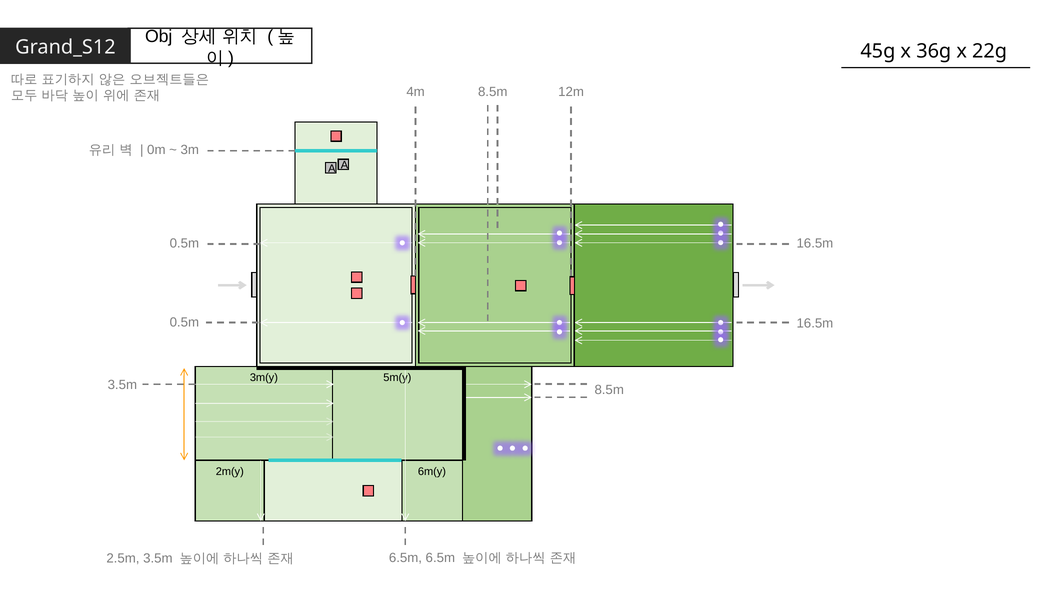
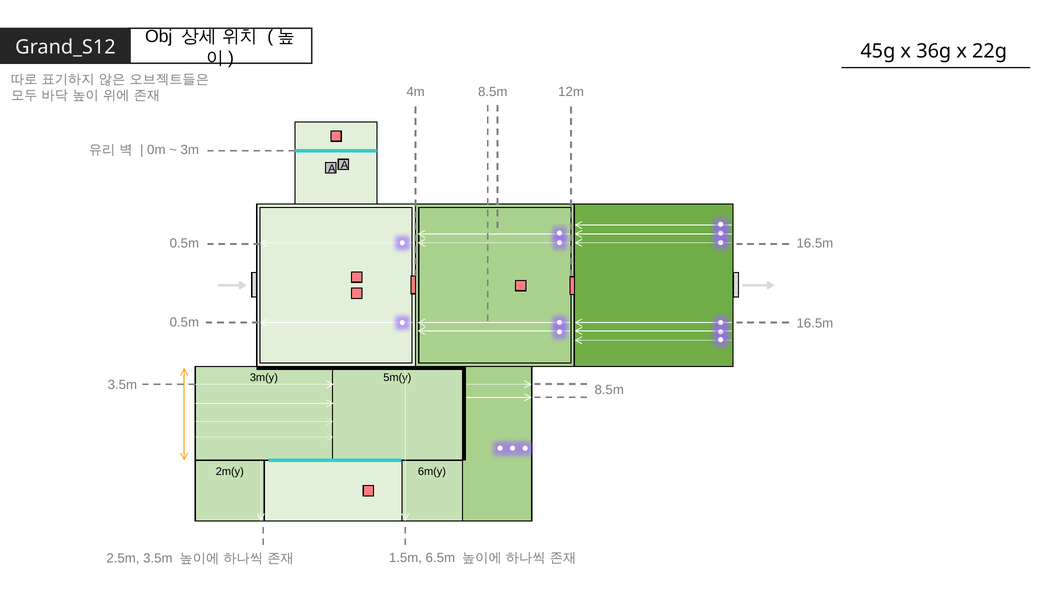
6.5m: 6.5m -> 1.5m (405, 558)
